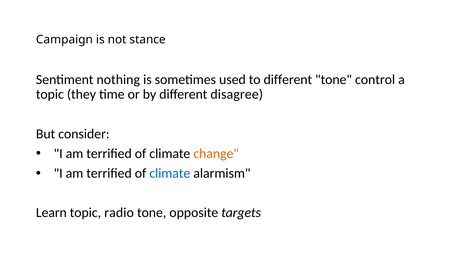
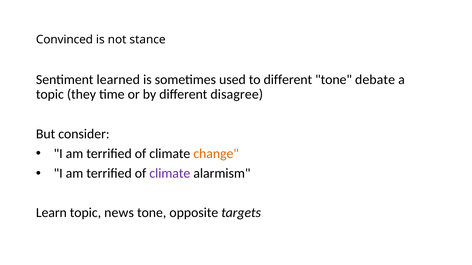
Campaign: Campaign -> Convinced (64, 40)
nothing: nothing -> learned (118, 80)
control: control -> debate (375, 80)
climate colour: blue -> purple (170, 174)
radio: radio -> news (119, 213)
